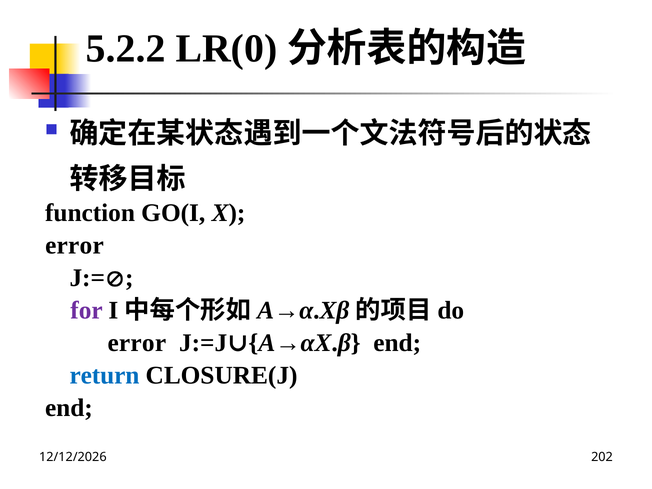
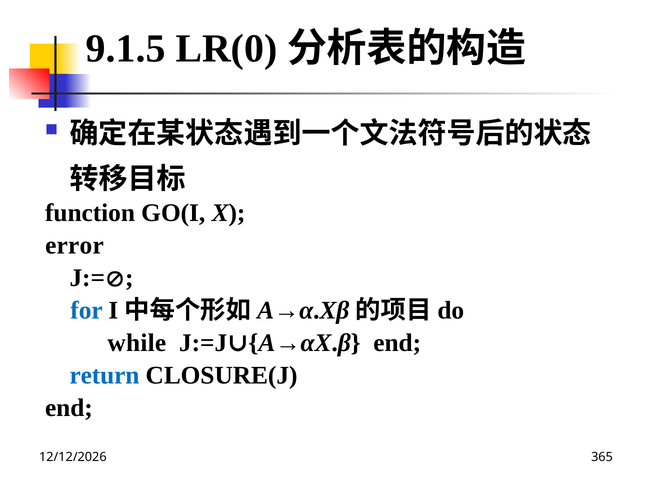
5.2.2: 5.2.2 -> 9.1.5 (126, 49)
for colour: purple -> blue (87, 310)
error: error -> while (137, 343)
202: 202 -> 365 (602, 457)
